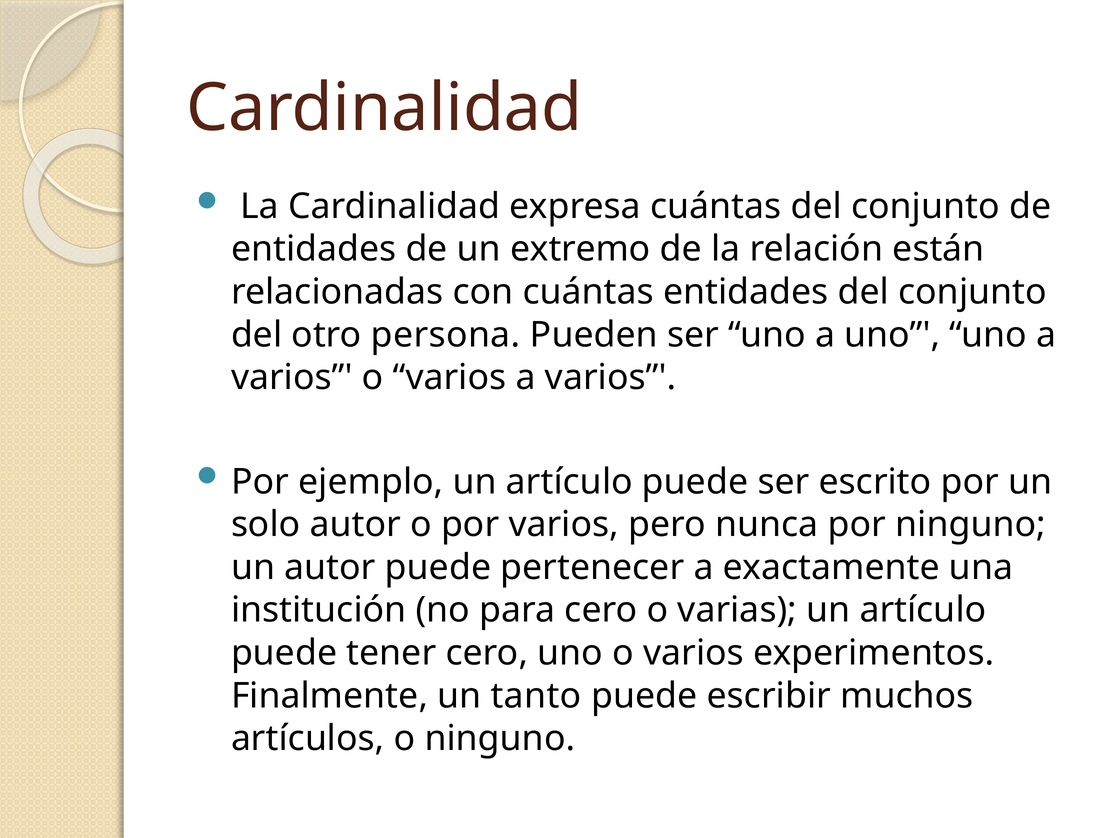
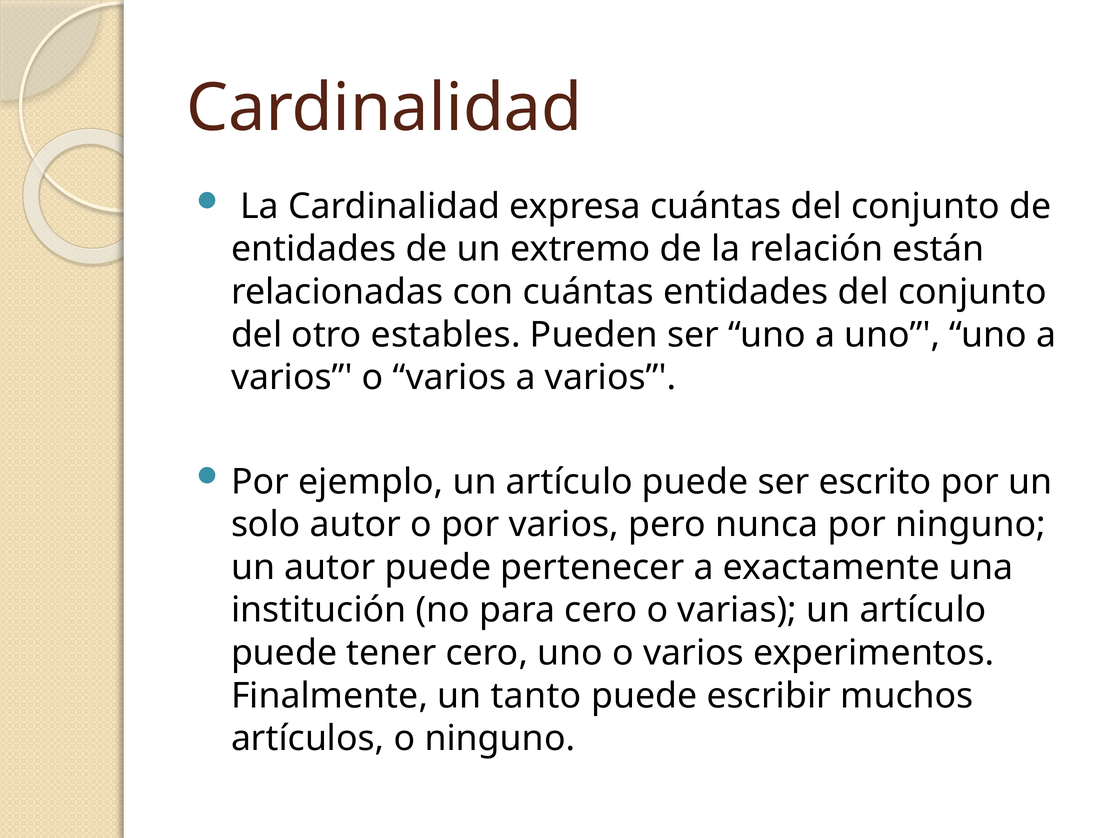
persona: persona -> estables (446, 335)
